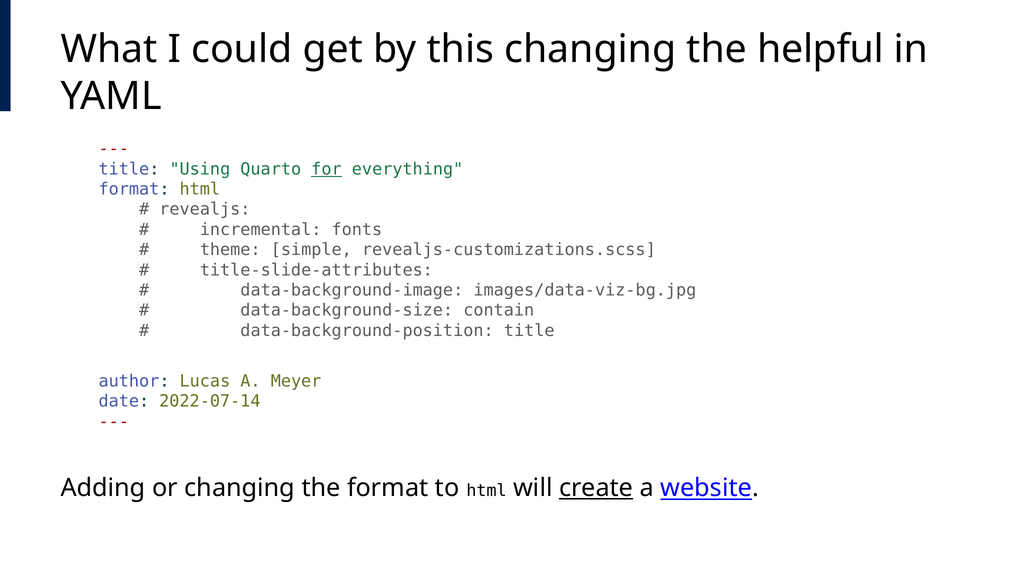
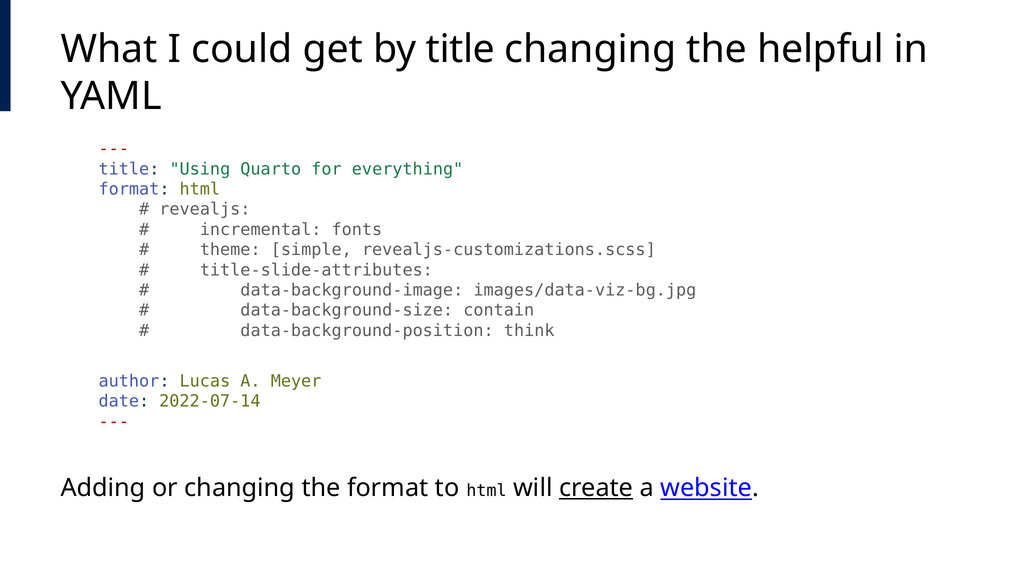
by this: this -> title (460, 49)
for underline: present -> none (326, 169)
data-background-position title: title -> think (529, 331)
